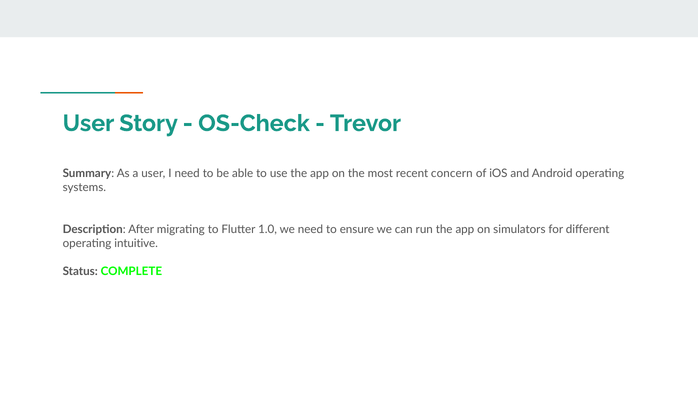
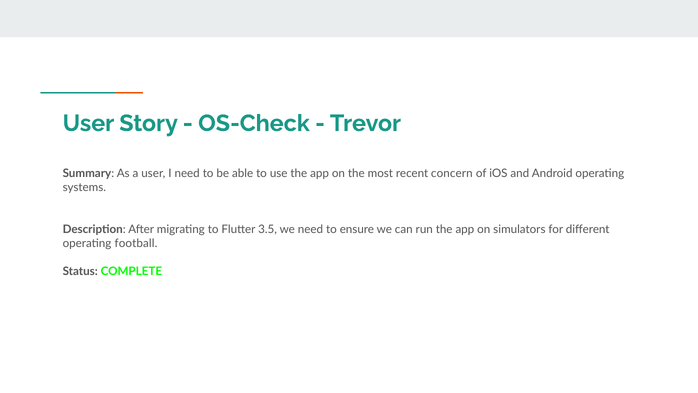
1.0: 1.0 -> 3.5 (268, 229)
intuitive: intuitive -> football (136, 243)
